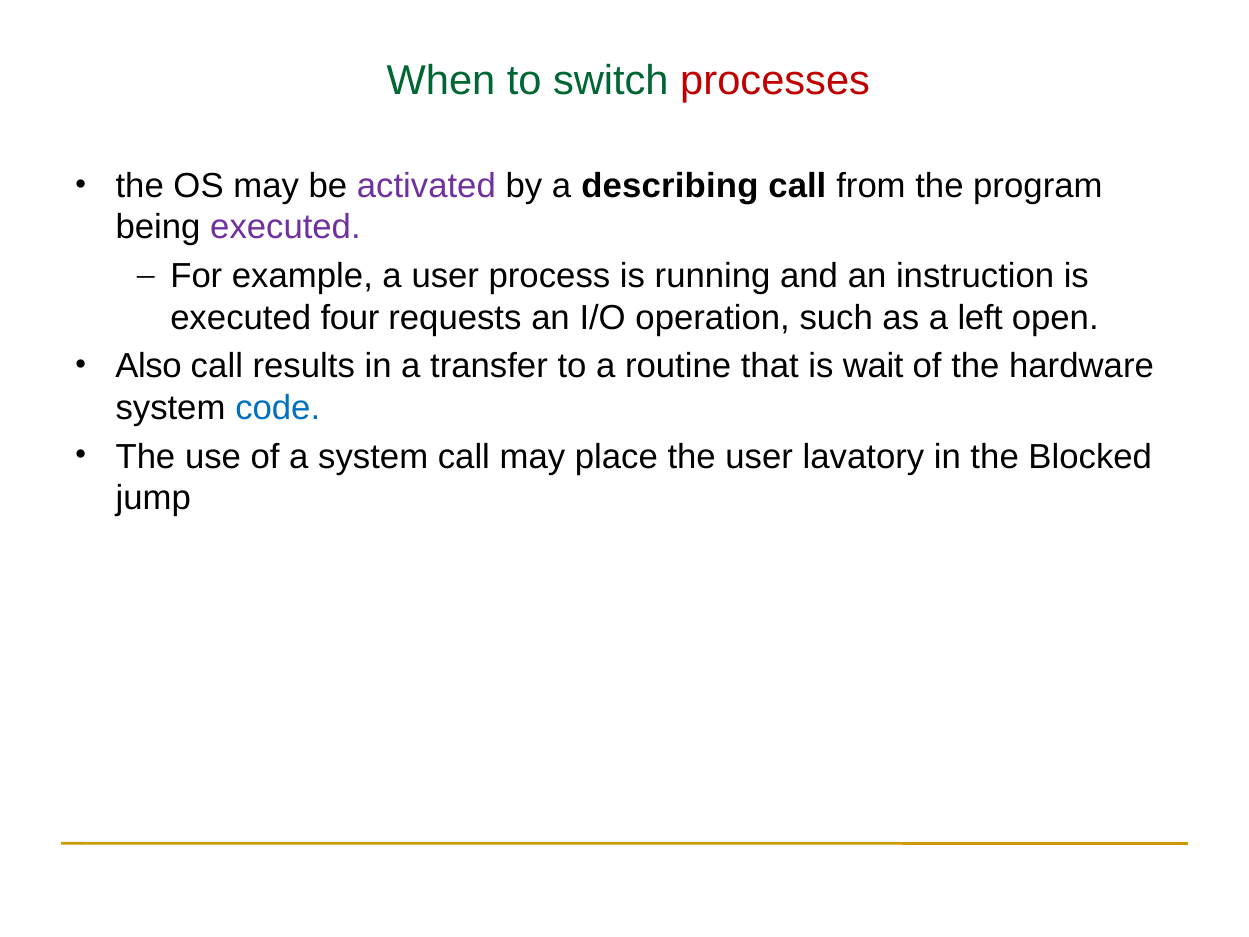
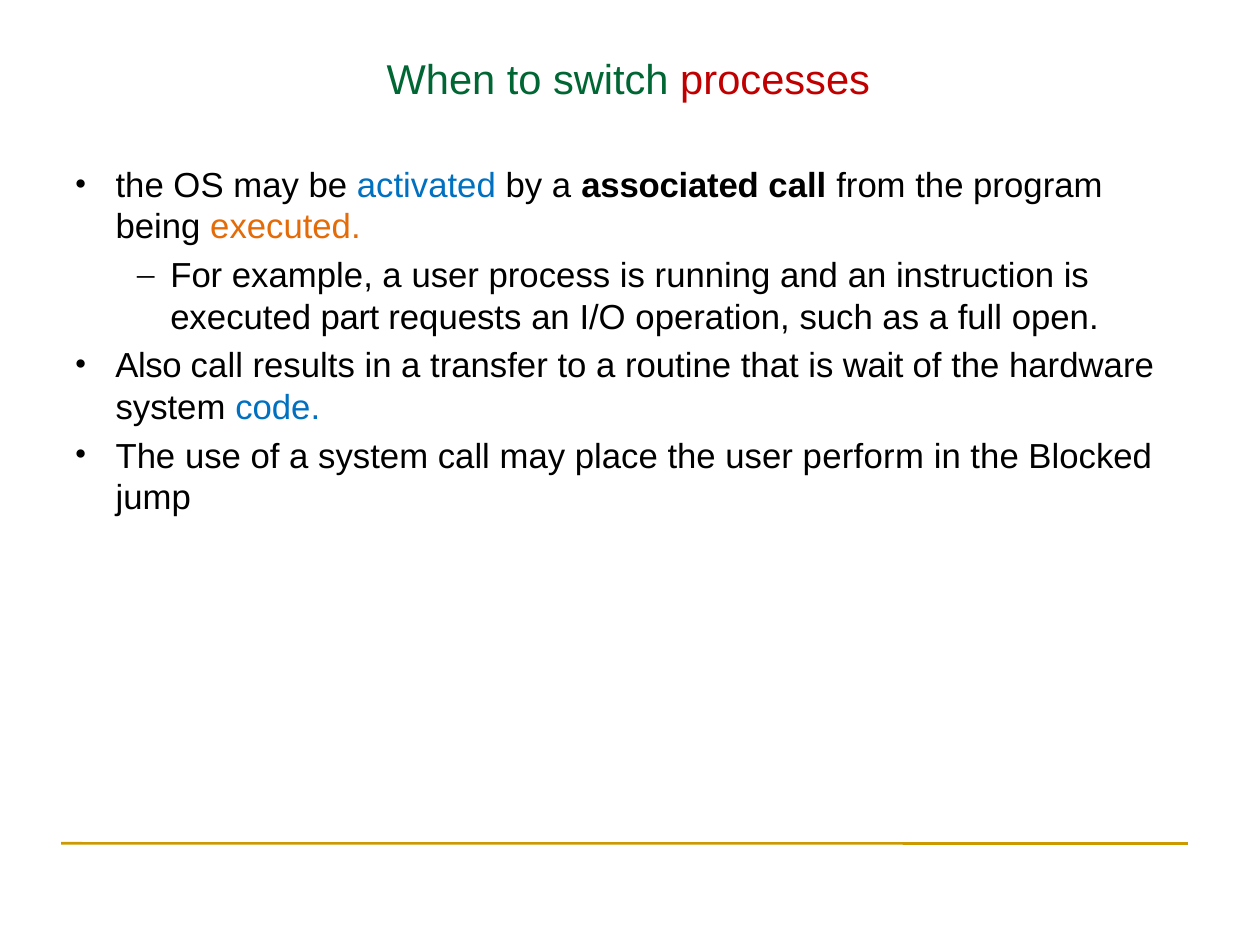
activated colour: purple -> blue (426, 186)
describing: describing -> associated (670, 186)
executed colour: purple -> orange (285, 227)
four: four -> part (350, 318)
left: left -> full (980, 318)
lavatory: lavatory -> perform (863, 456)
